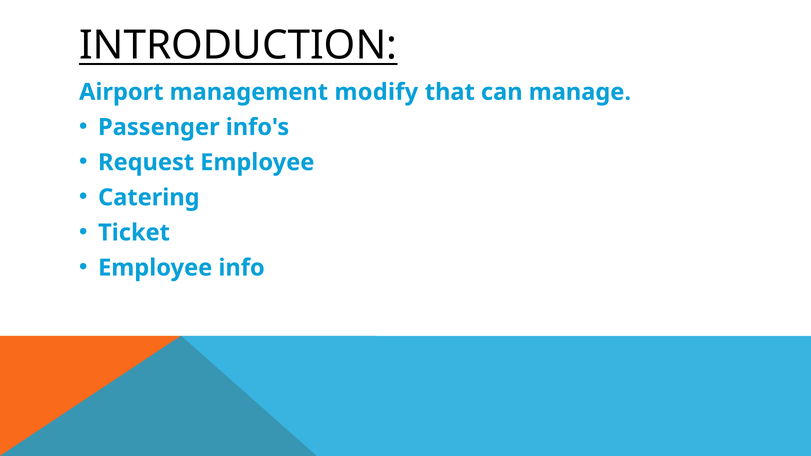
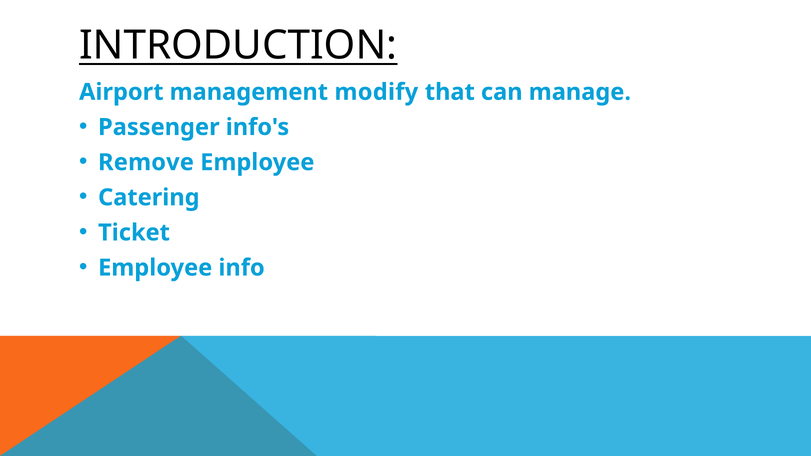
Request: Request -> Remove (146, 162)
